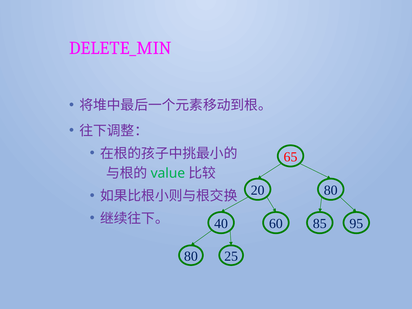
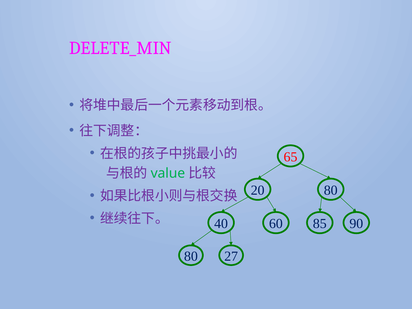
95: 95 -> 90 (356, 224)
25: 25 -> 27 (231, 256)
